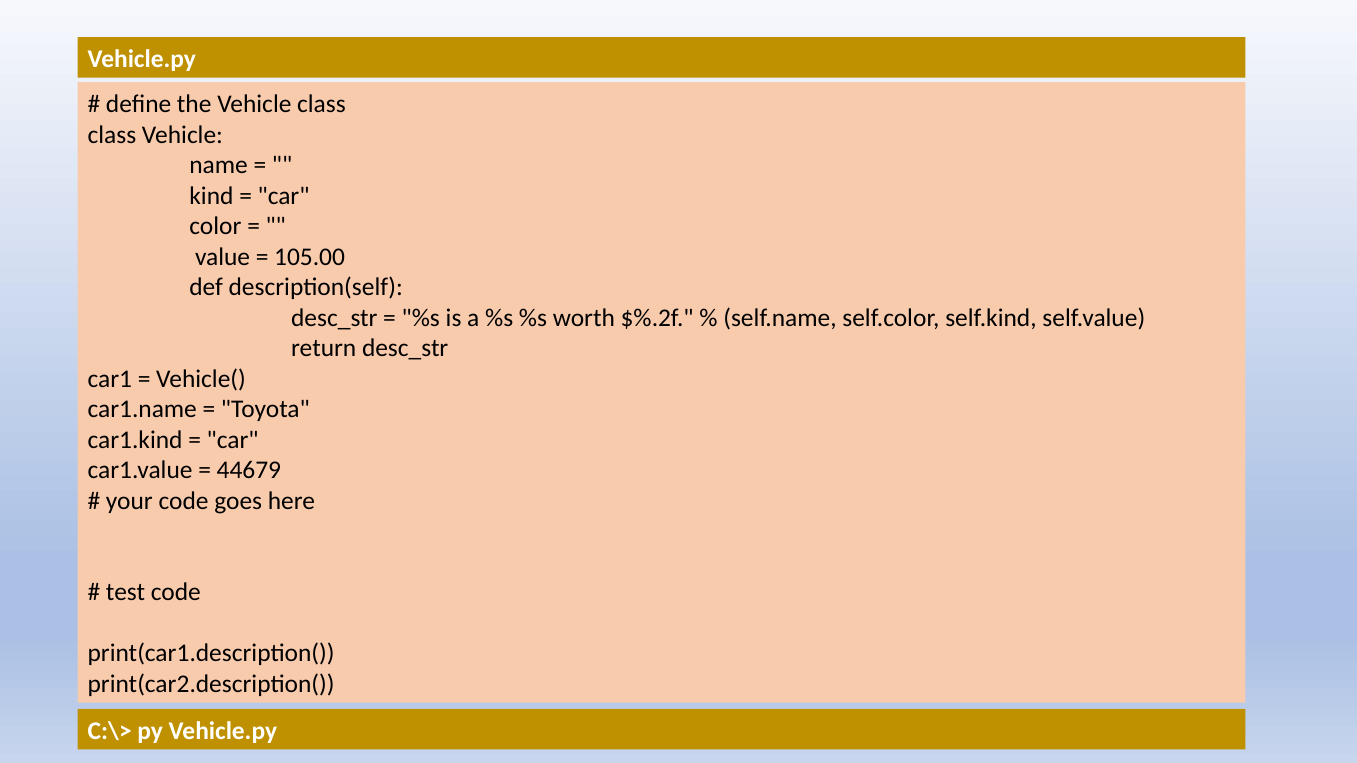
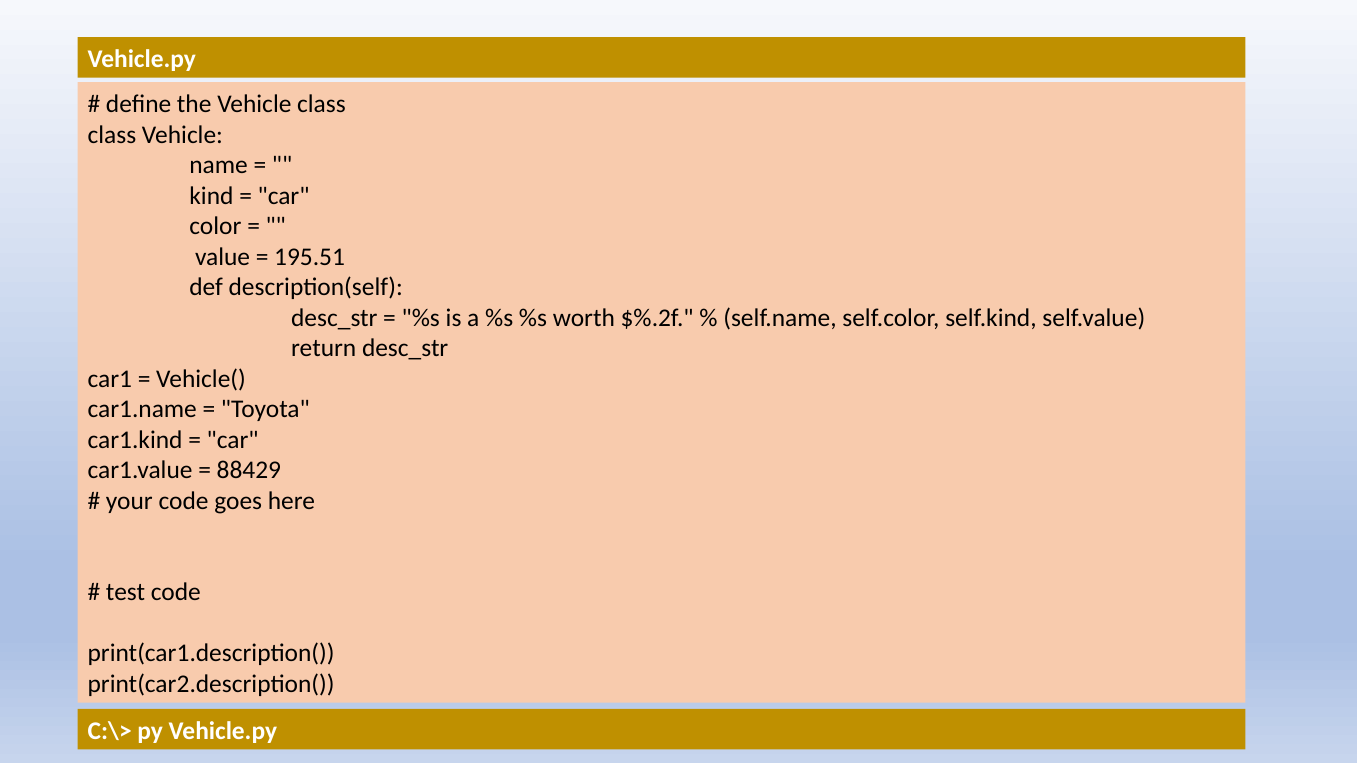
105.00: 105.00 -> 195.51 (310, 257)
44679: 44679 -> 88429 (249, 471)
